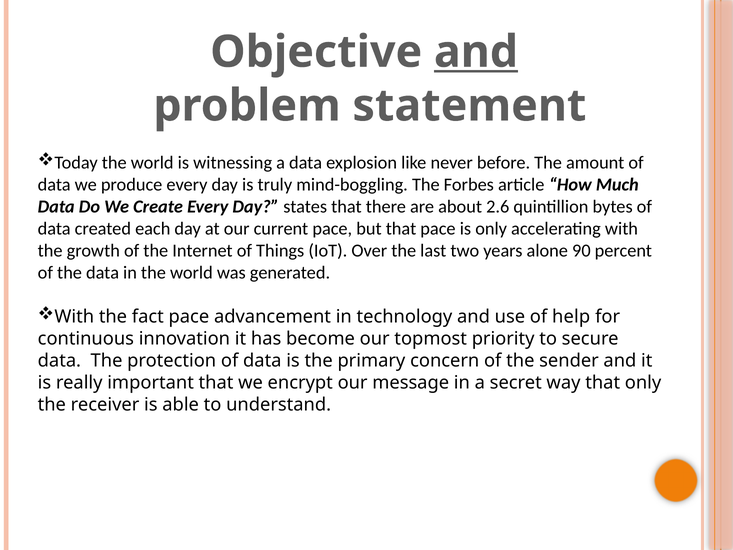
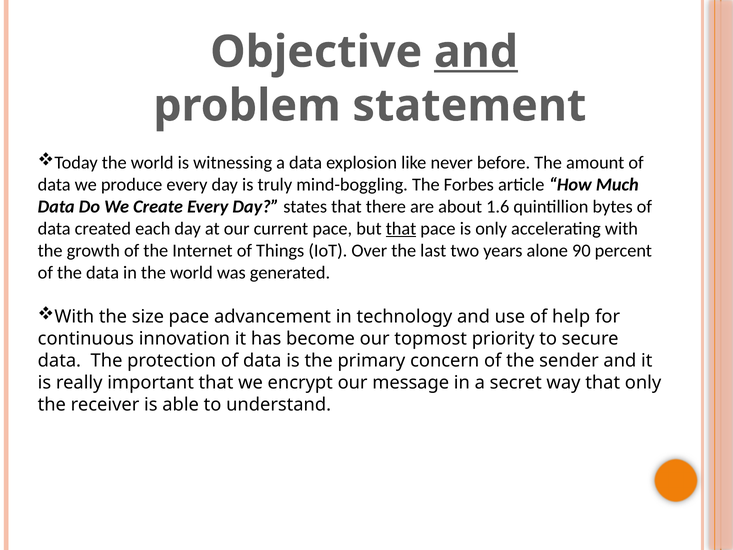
2.6: 2.6 -> 1.6 (498, 206)
that underline: none -> present (401, 228)
fact: fact -> size (148, 316)
